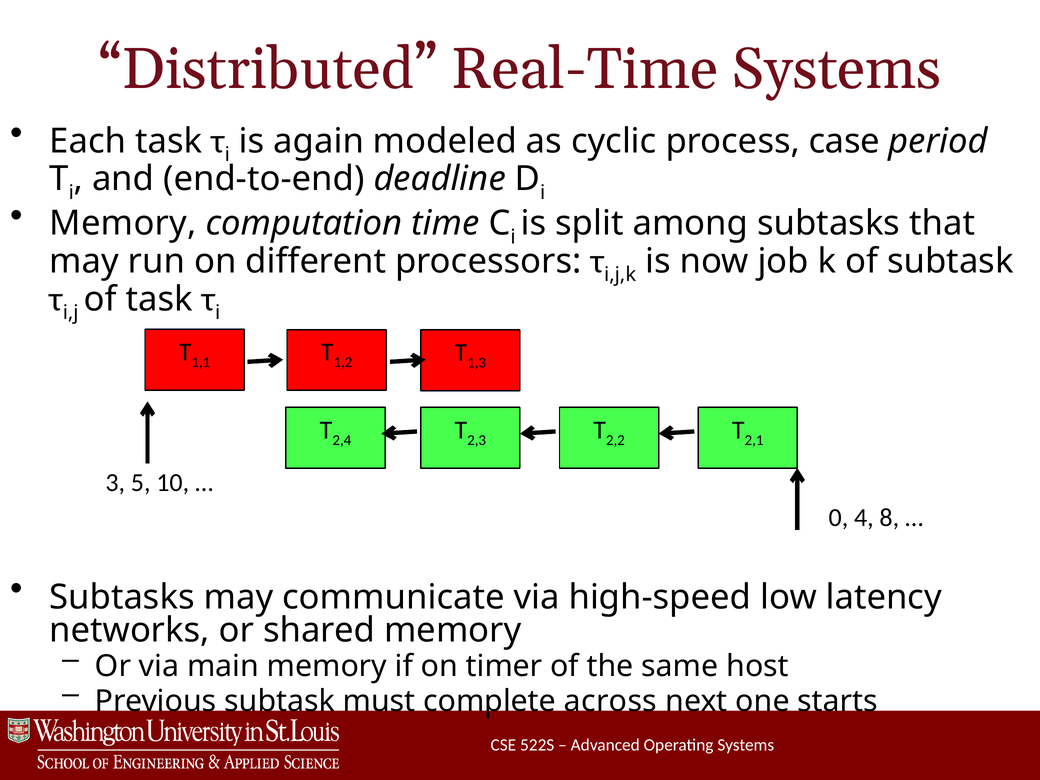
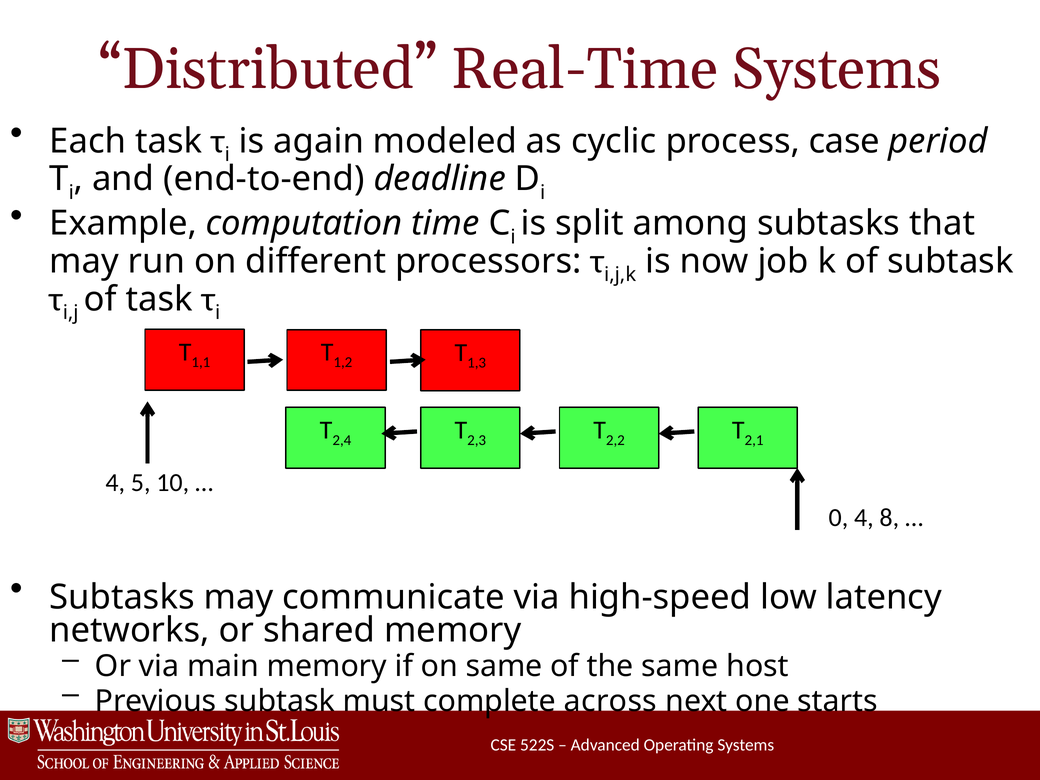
Memory: Memory -> Example (123, 223)
3: 3 -> 4 (115, 483)
on timer: timer -> same (504, 666)
